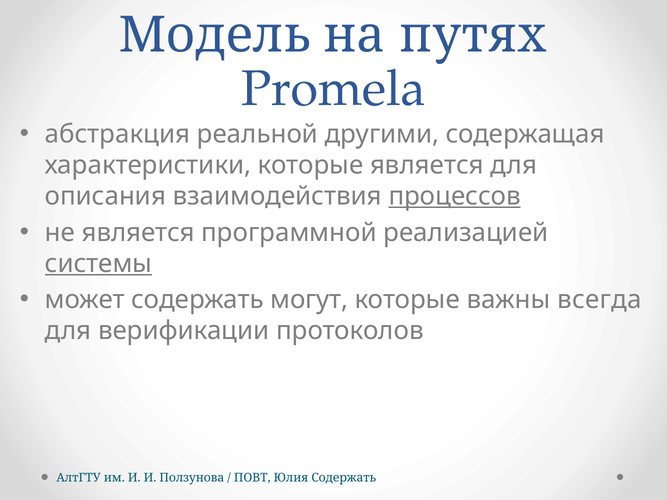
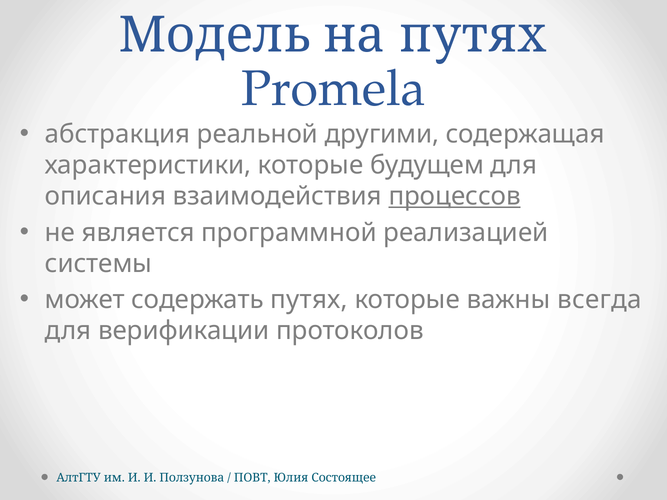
которые является: является -> будущем (427, 165)
системы underline: present -> none (98, 264)
содержать могут: могут -> путях (309, 300)
Юлия Содержать: Содержать -> Состоящее (344, 478)
